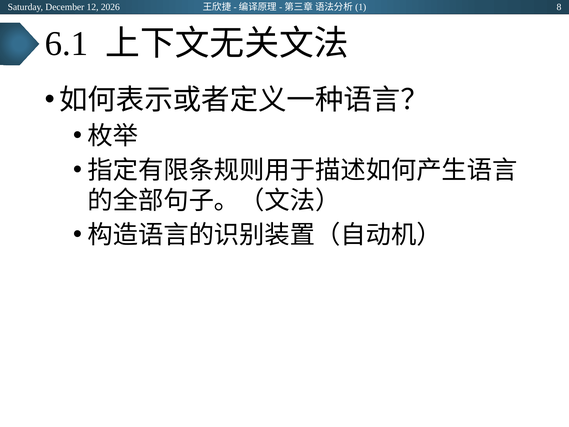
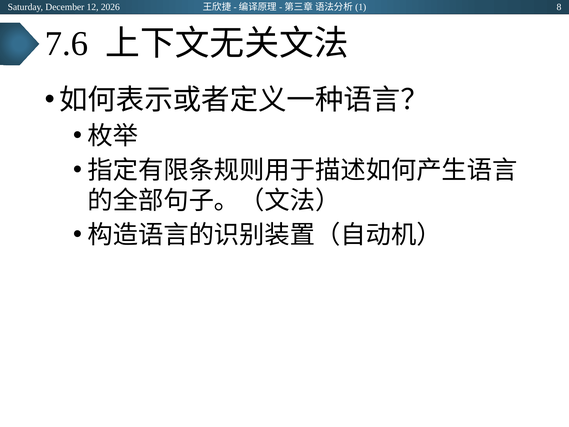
6.1: 6.1 -> 7.6 (67, 44)
